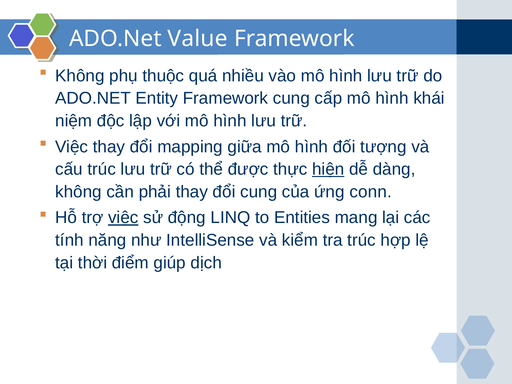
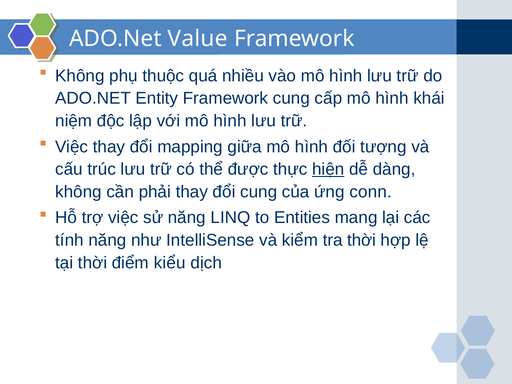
việc underline: present -> none (123, 218)
sử động: động -> năng (187, 218)
tra trúc: trúc -> thời (362, 240)
giúp: giúp -> kiểu (170, 263)
